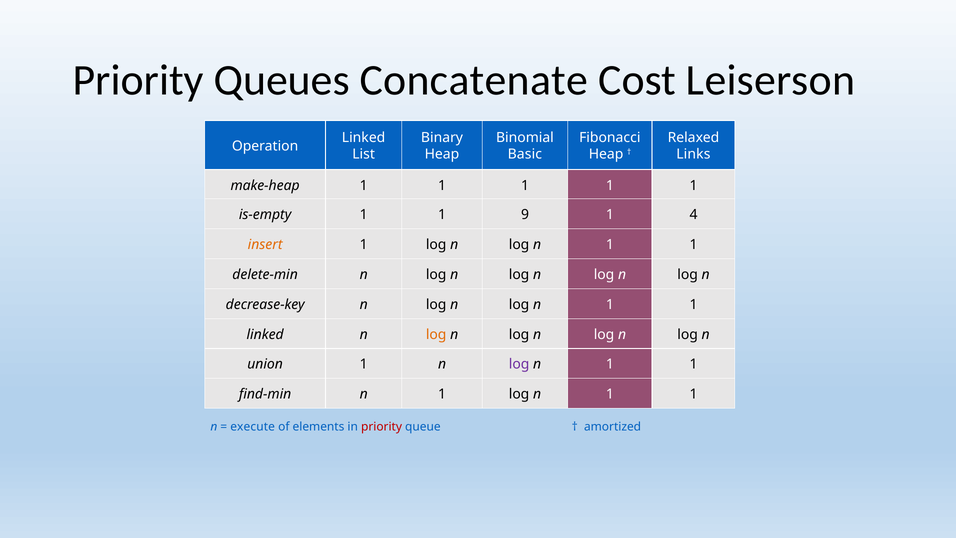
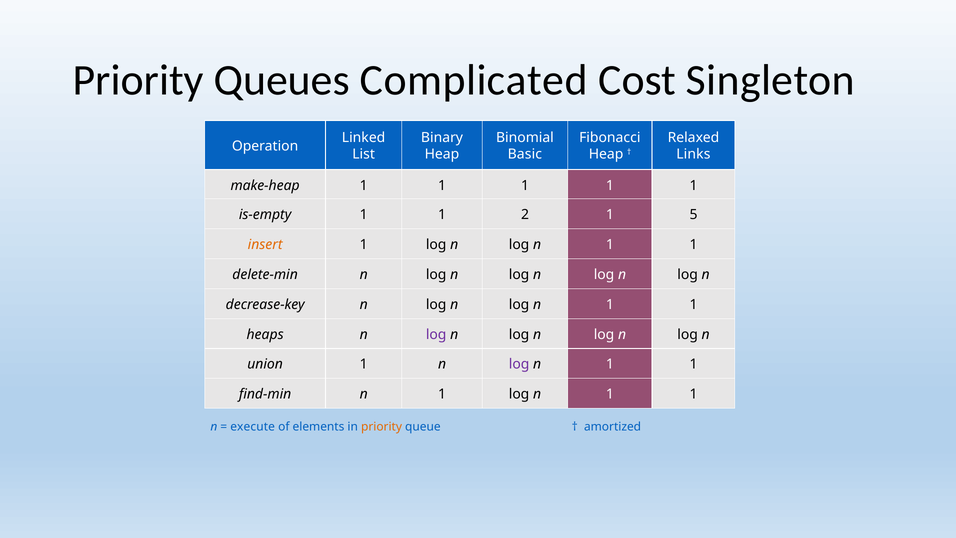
Concatenate: Concatenate -> Complicated (474, 80)
Leiserson: Leiserson -> Singleton (770, 80)
9: 9 -> 2 (525, 215)
4: 4 -> 5 (694, 215)
linked: linked -> heaps (265, 334)
log colour: orange -> purple (436, 334)
priority colour: red -> orange (382, 427)
